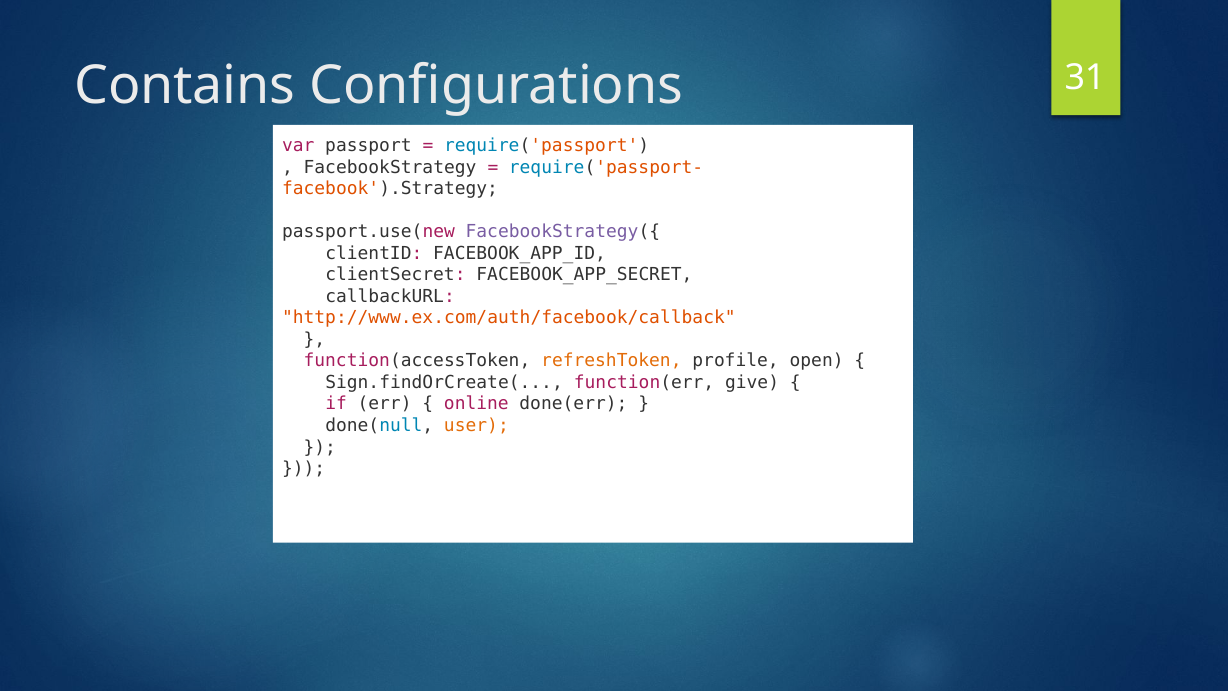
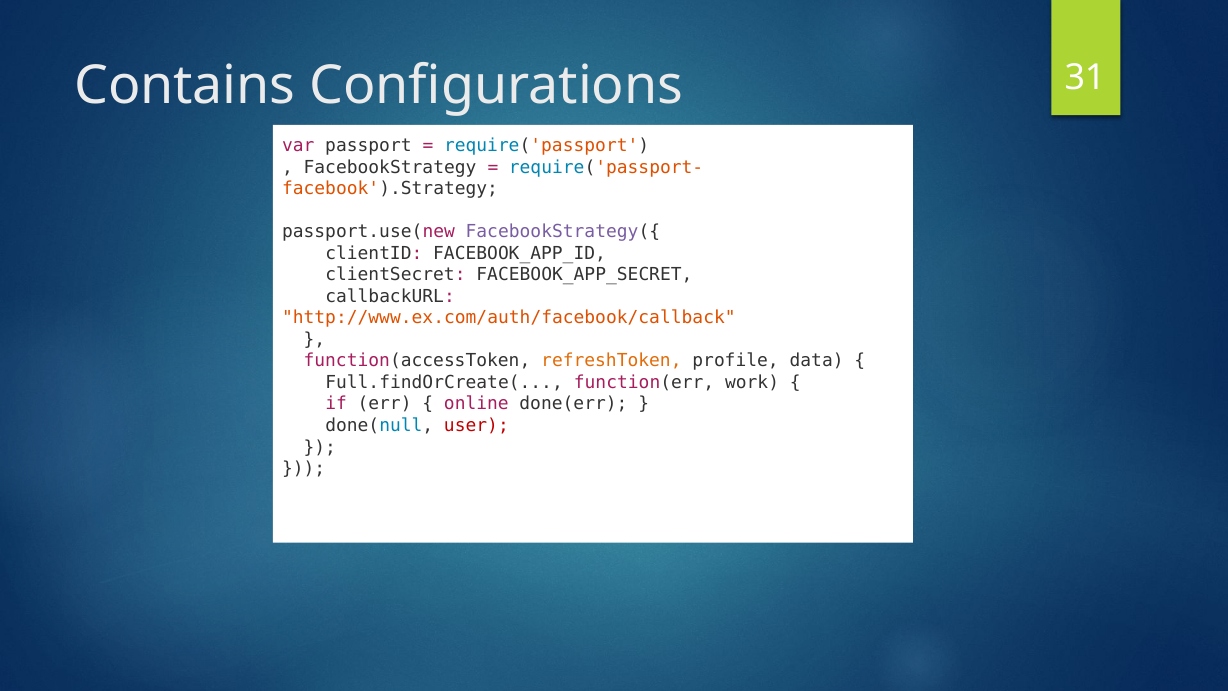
open: open -> data (817, 361)
Sign.findOrCreate(: Sign.findOrCreate( -> Full.findOrCreate( (444, 382)
give: give -> work (752, 382)
user colour: orange -> red (476, 425)
